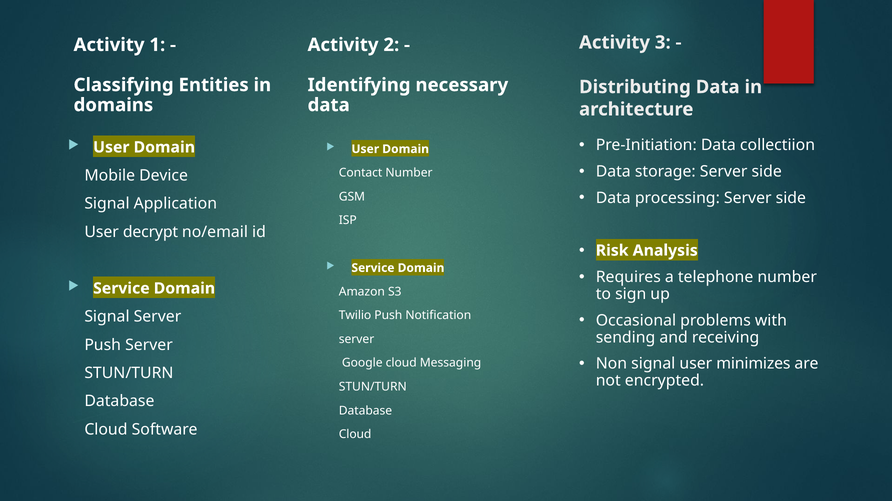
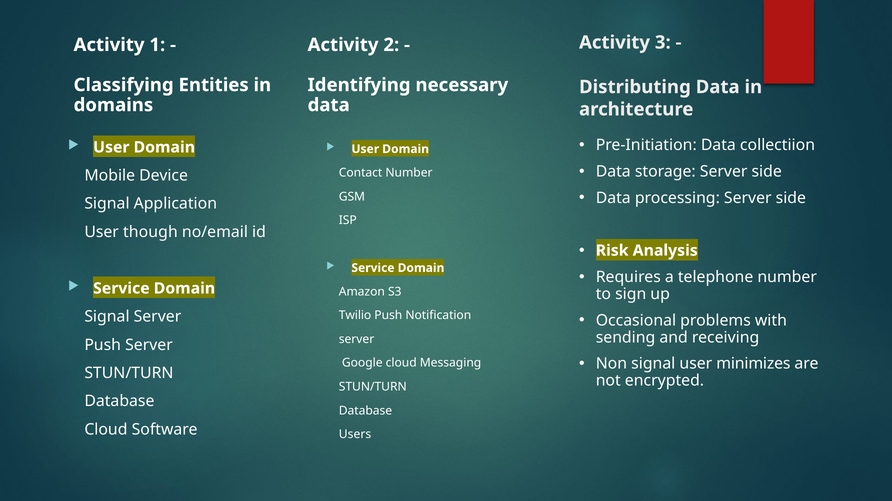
decrypt: decrypt -> though (150, 232)
Cloud: Cloud -> Users (355, 435)
